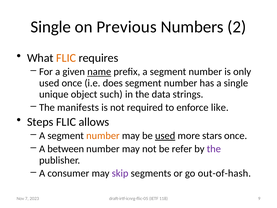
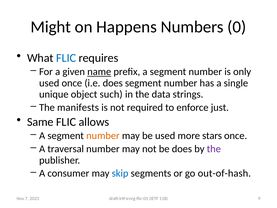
Single: Single -> Might (51, 27)
Previous: Previous -> Happens (127, 27)
2: 2 -> 0 (237, 27)
FLIC colour: orange -> blue (66, 58)
like: like -> just (220, 107)
Steps: Steps -> Same (40, 122)
used underline: present -> none (165, 136)
between: between -> traversal (66, 149)
be refer: refer -> does (182, 149)
skip colour: purple -> blue (120, 173)
